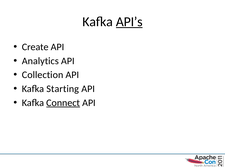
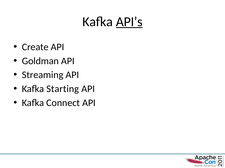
Analytics: Analytics -> Goldman (40, 61)
Collection: Collection -> Streaming (43, 75)
Connect underline: present -> none (63, 103)
